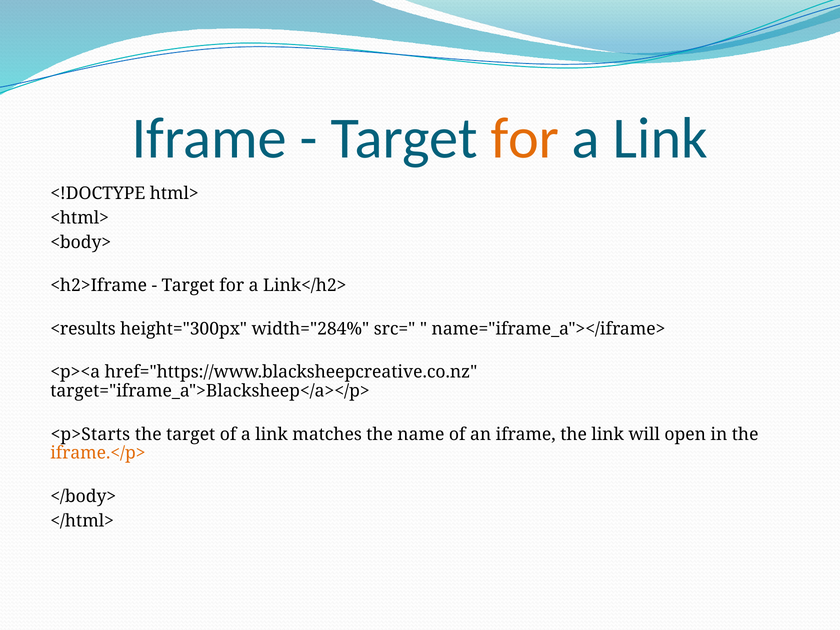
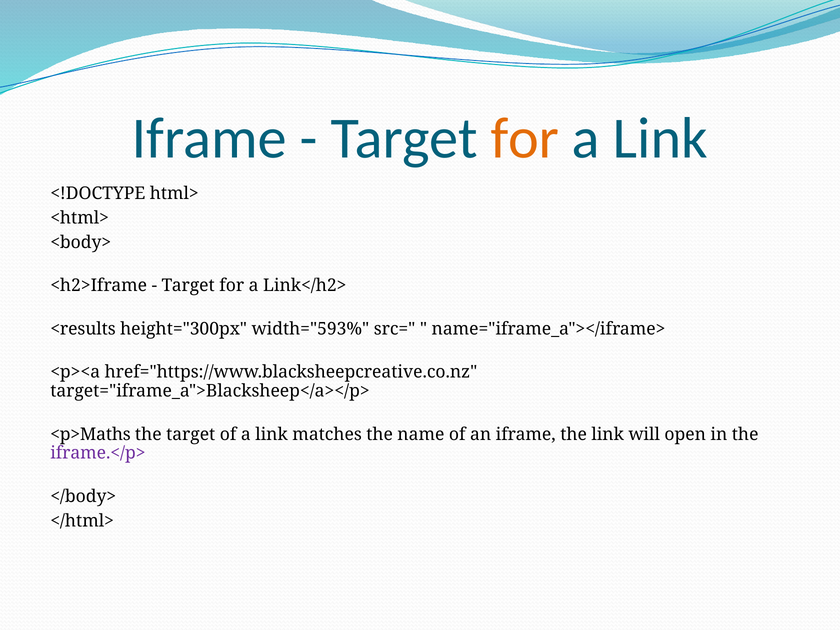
width="284%: width="284% -> width="593% (310, 329)
<p>Starts: <p>Starts -> <p>Maths (90, 434)
iframe.</p> colour: orange -> purple (98, 453)
